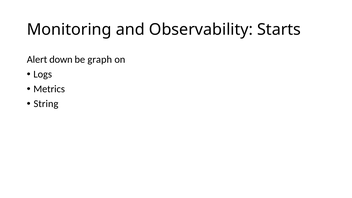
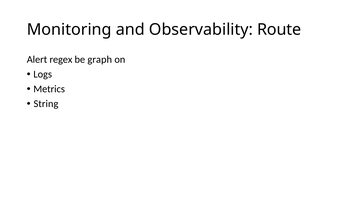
Starts: Starts -> Route (279, 30)
down: down -> regex (61, 60)
